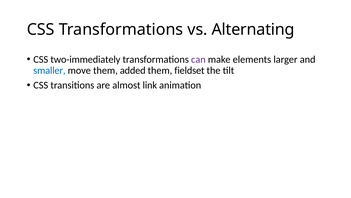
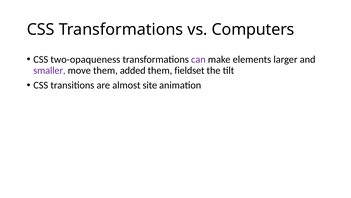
Alternating: Alternating -> Computers (253, 29)
two-immediately: two-immediately -> two-opaqueness (85, 59)
smaller colour: blue -> purple (49, 70)
link: link -> site (150, 85)
